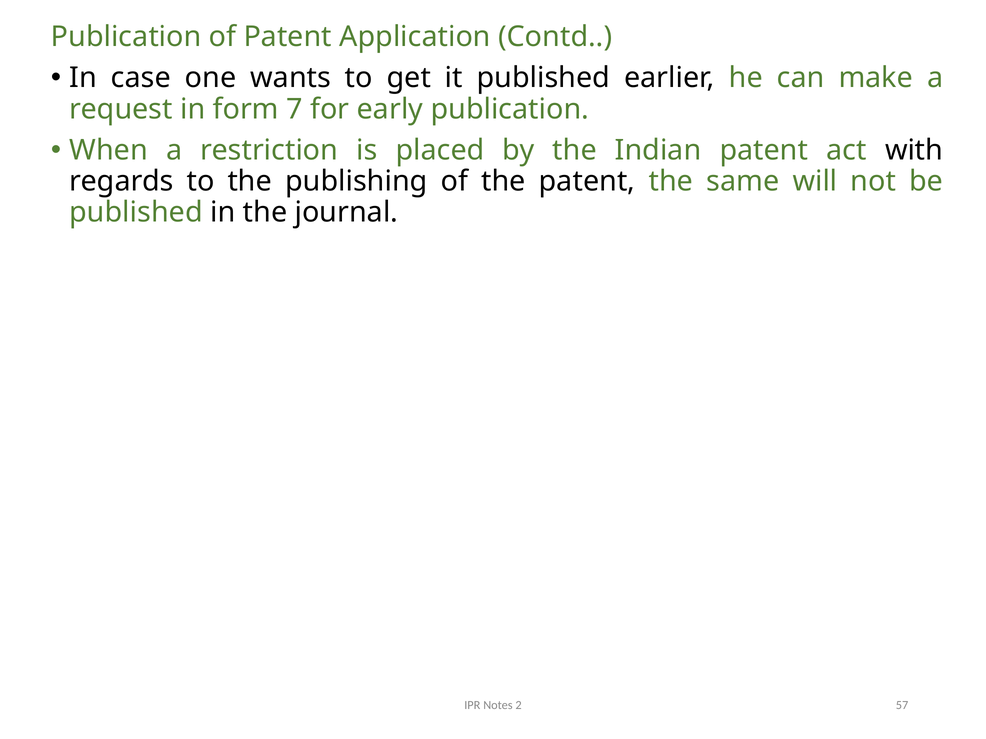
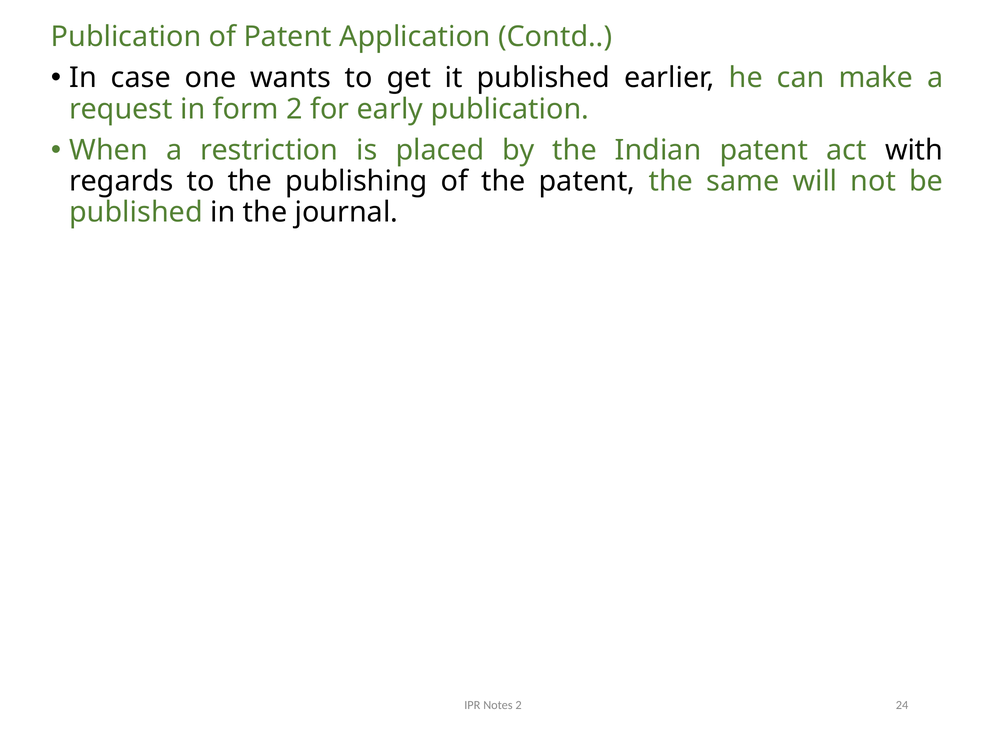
form 7: 7 -> 2 (294, 109)
57: 57 -> 24 (902, 706)
